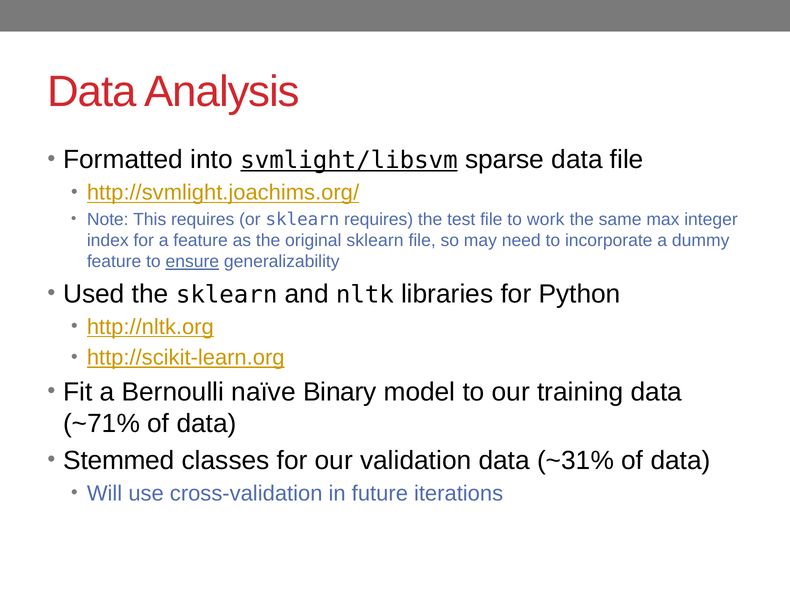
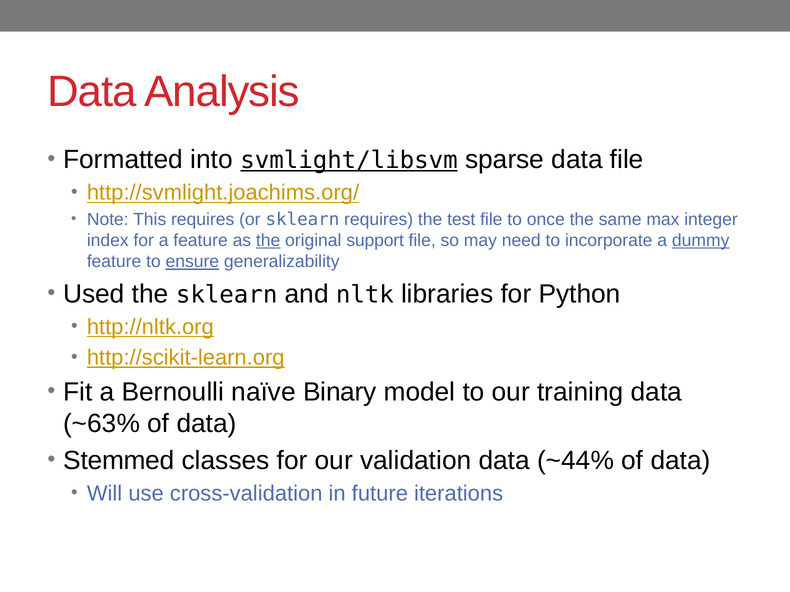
work: work -> once (546, 220)
the underline: none -> present (268, 241)
original sklearn: sklearn -> support (375, 241)
dummy underline: none -> present (701, 241)
~71%: ~71% -> ~63% (102, 424)
~31%: ~31% -> ~44% (576, 461)
